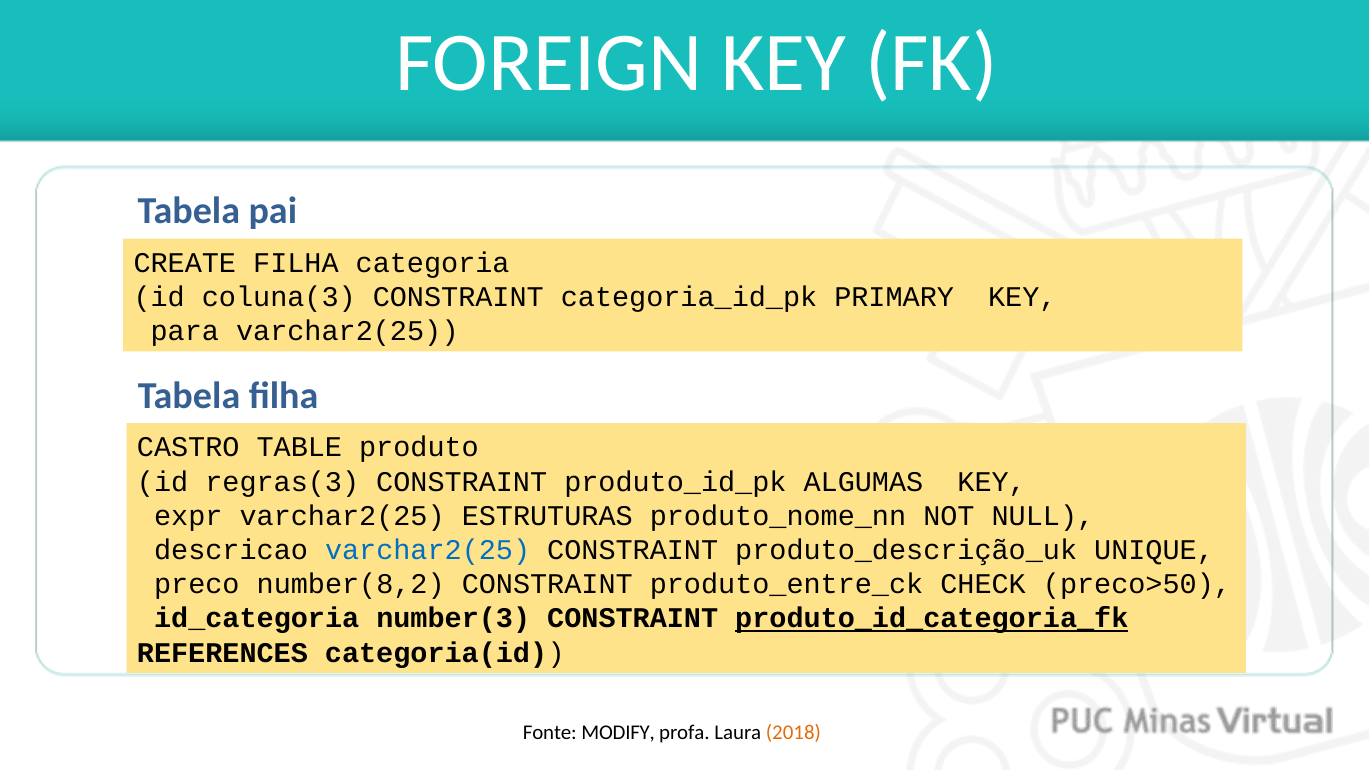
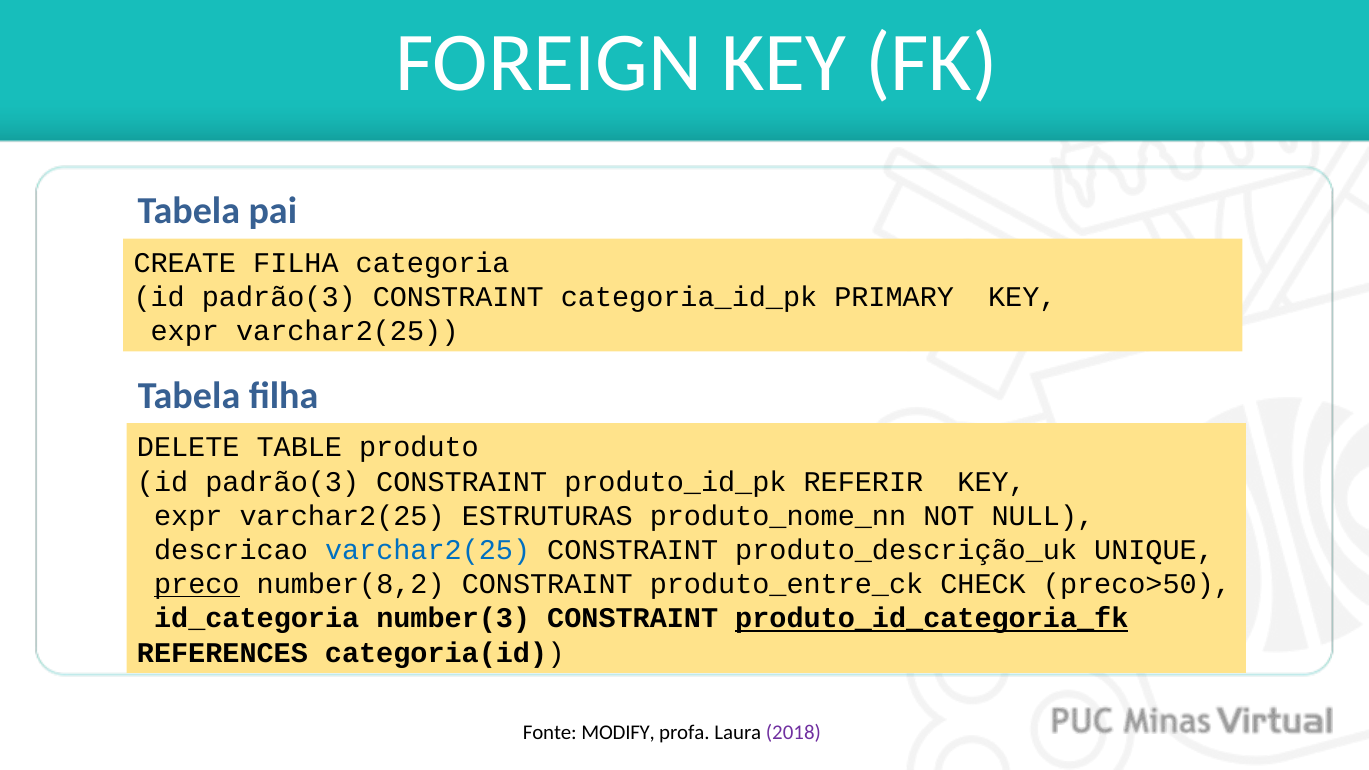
coluna(3: coluna(3 -> padrão(3 (279, 297)
para: para -> expr (185, 331)
CASTRO: CASTRO -> DELETE (188, 447)
regras(3: regras(3 -> padrão(3 (282, 482)
ALGUMAS: ALGUMAS -> REFERIR (863, 482)
preco underline: none -> present (197, 584)
2018 colour: orange -> purple (793, 733)
